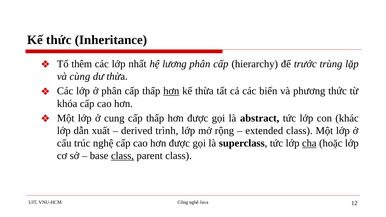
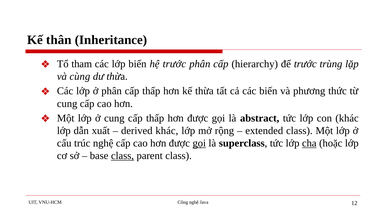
Kế thức: thức -> thân (59, 40)
thêm: thêm -> tham (82, 64)
lớp nhất: nhất -> biến (137, 64)
hệ lương: lương -> trước (174, 64)
hơn underline: present -> none (171, 91)
khóa: khóa -> cung (67, 104)
derived trình: trình -> khác (167, 131)
gọi underline: none -> present (199, 143)
